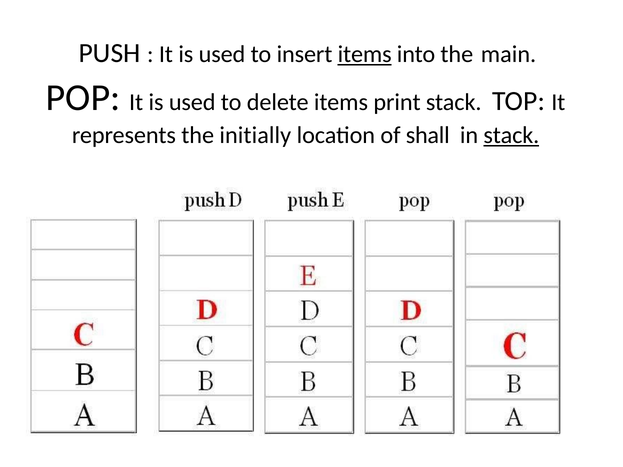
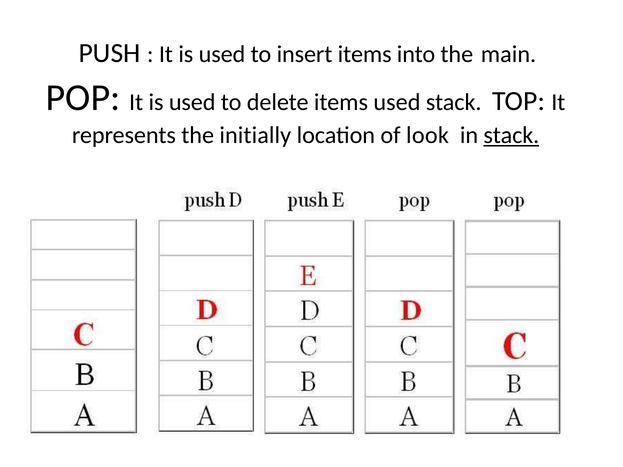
items underline: present -> none (365, 54)
items print: print -> used (397, 102)
shall: shall -> look (428, 136)
